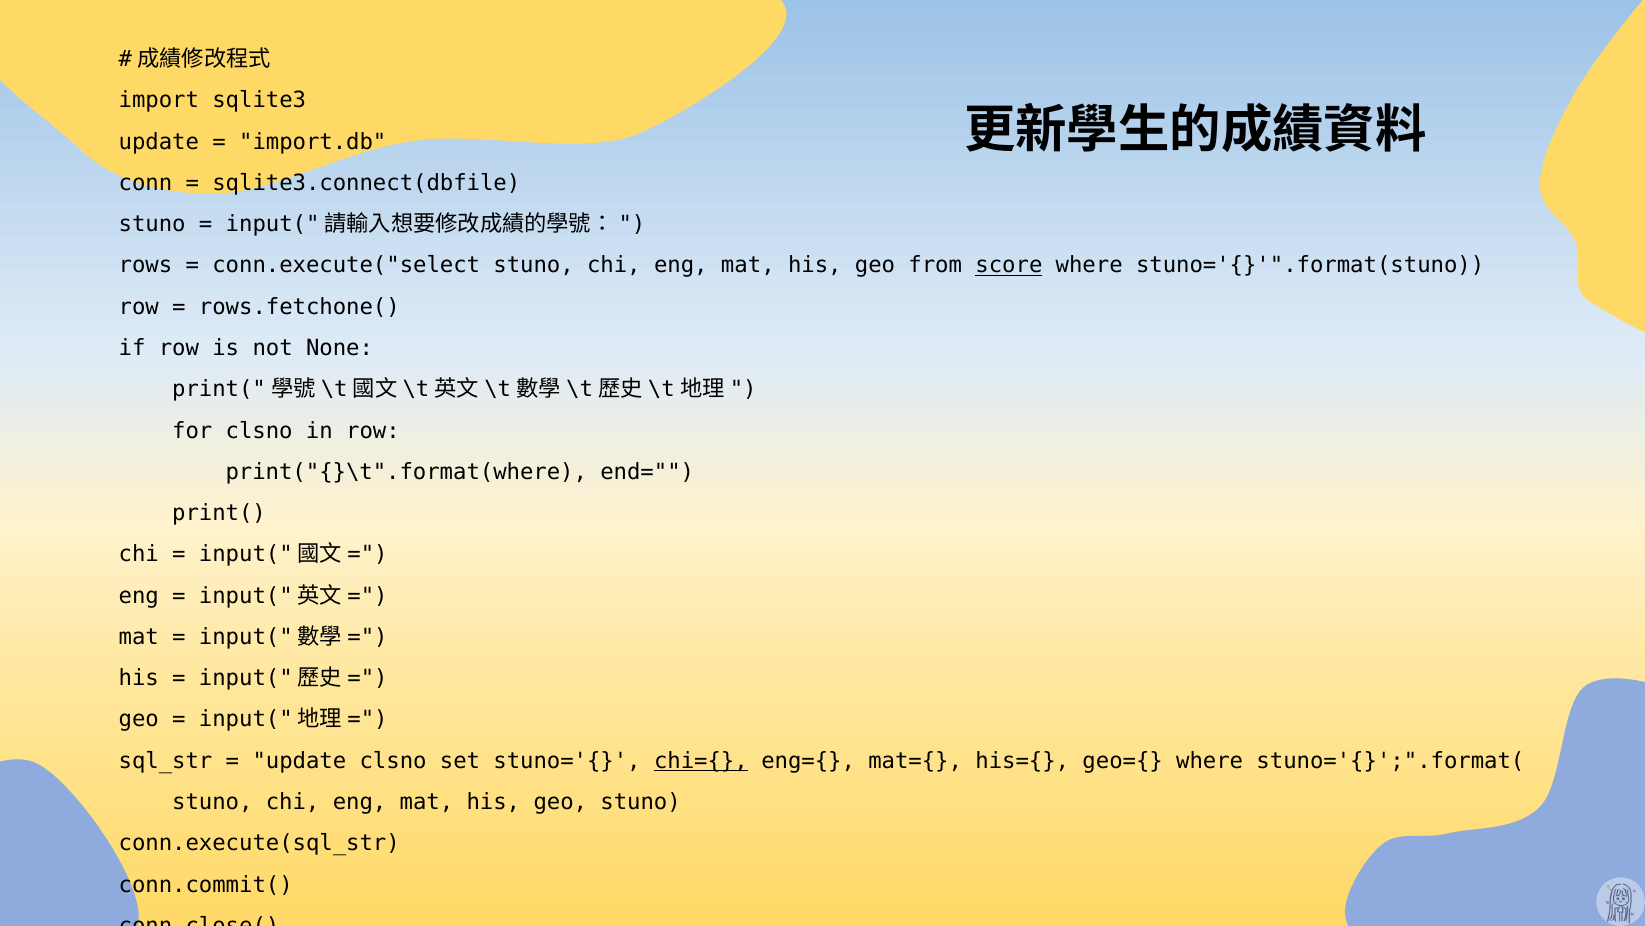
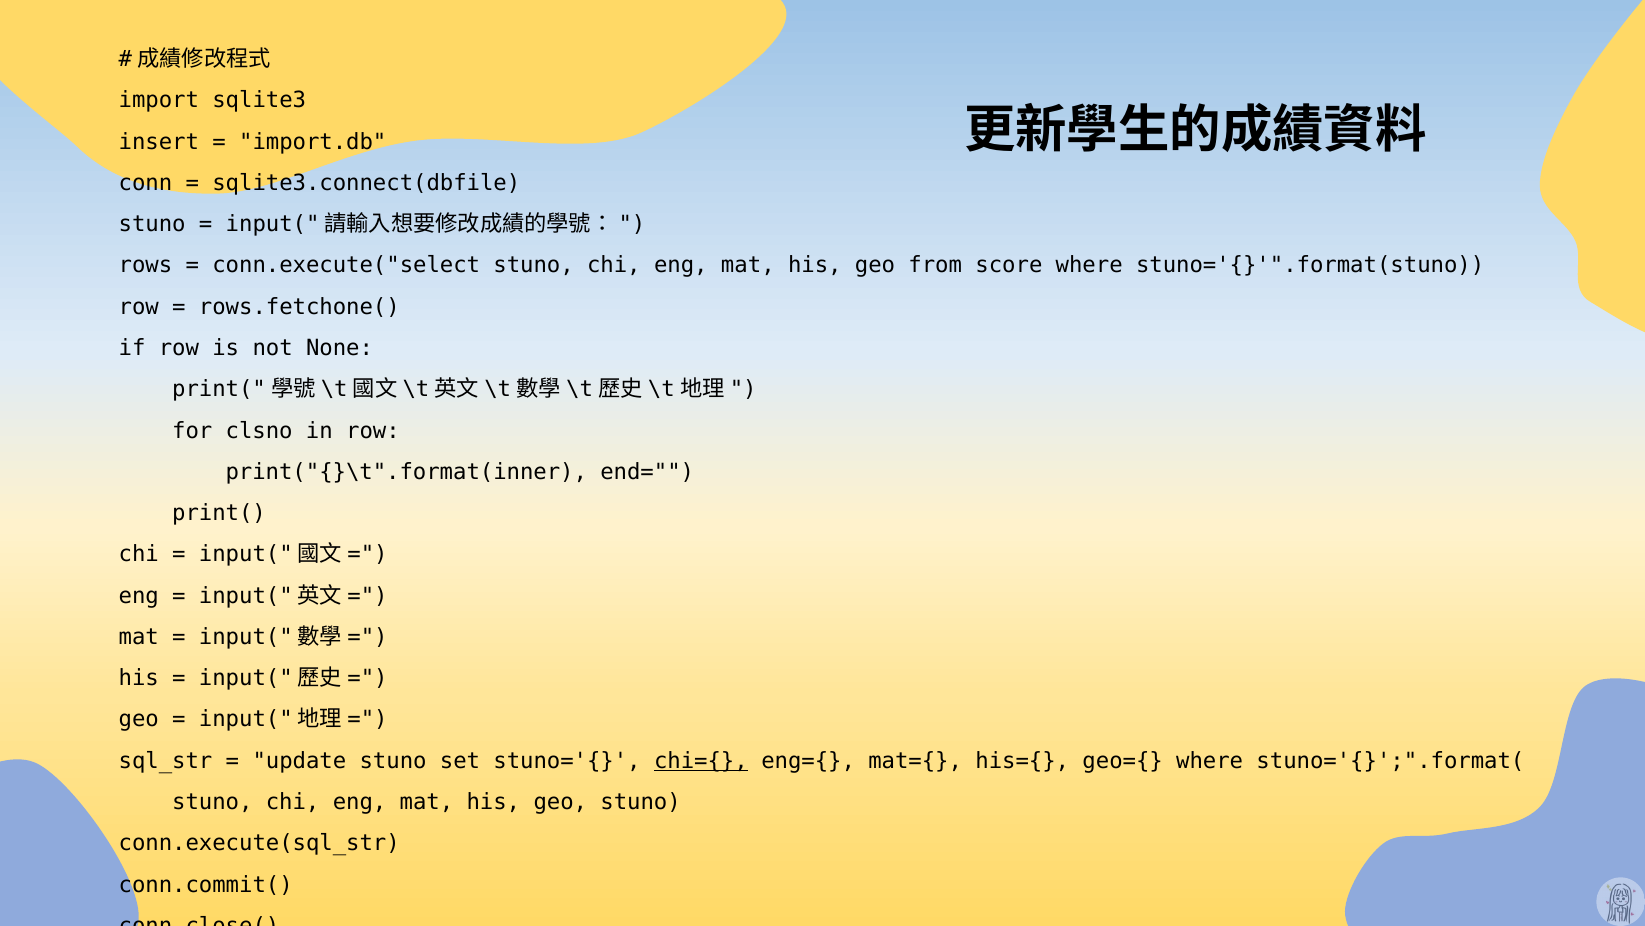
update: update -> insert (159, 142)
score underline: present -> none (1009, 265)
print("{}\t".format(where: print("{}\t".format(where -> print("{}\t".format(inner (406, 472)
update clsno: clsno -> stuno (393, 760)
